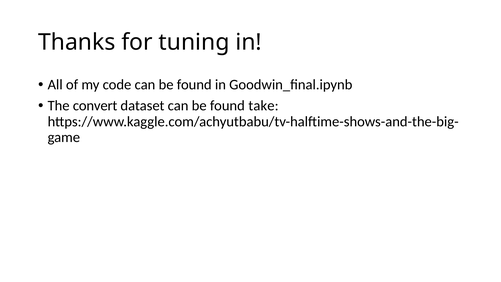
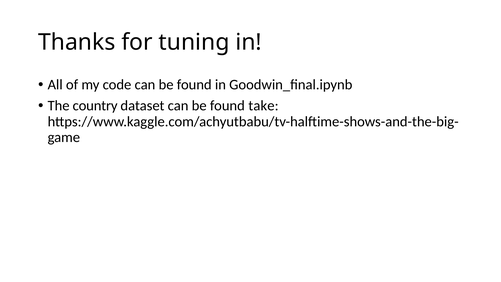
convert: convert -> country (95, 106)
